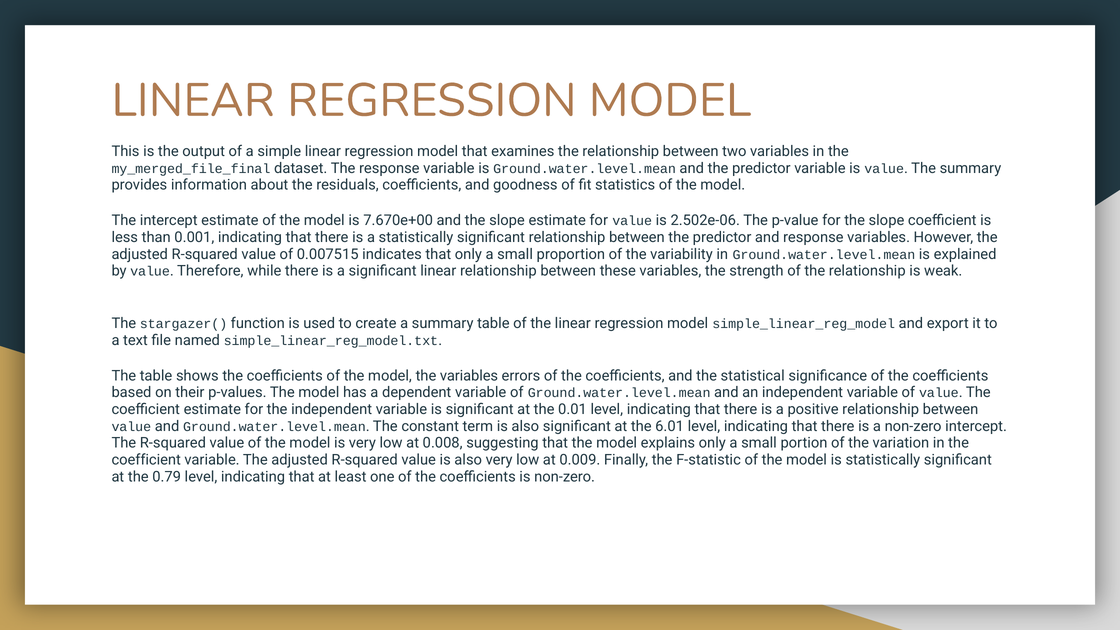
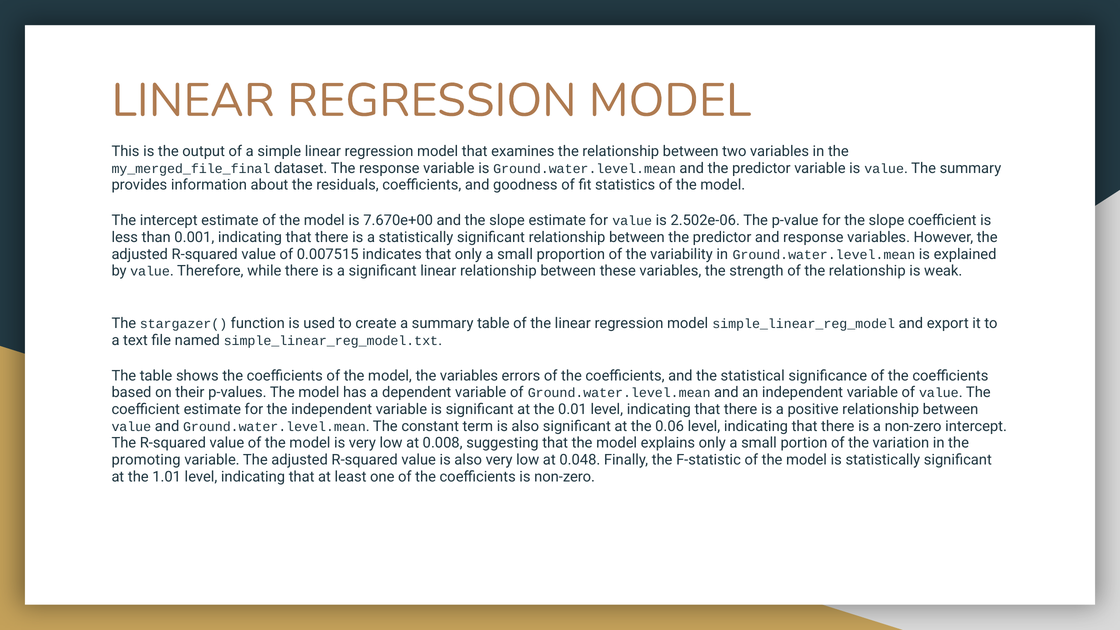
6.01: 6.01 -> 0.06 (670, 426)
coefficient: coefficient -> promoting (146, 460)
0.009: 0.009 -> 0.048 (580, 460)
0.79: 0.79 -> 1.01 (167, 477)
